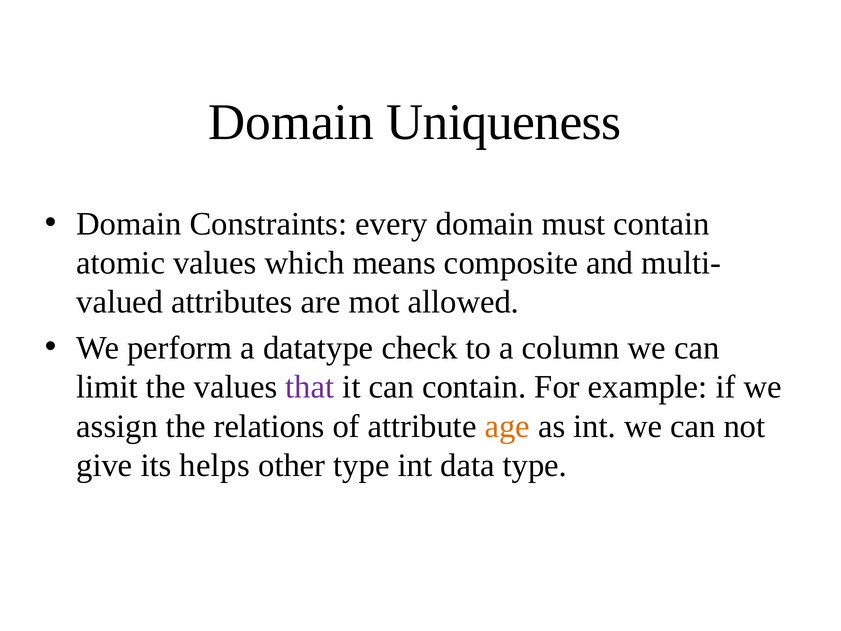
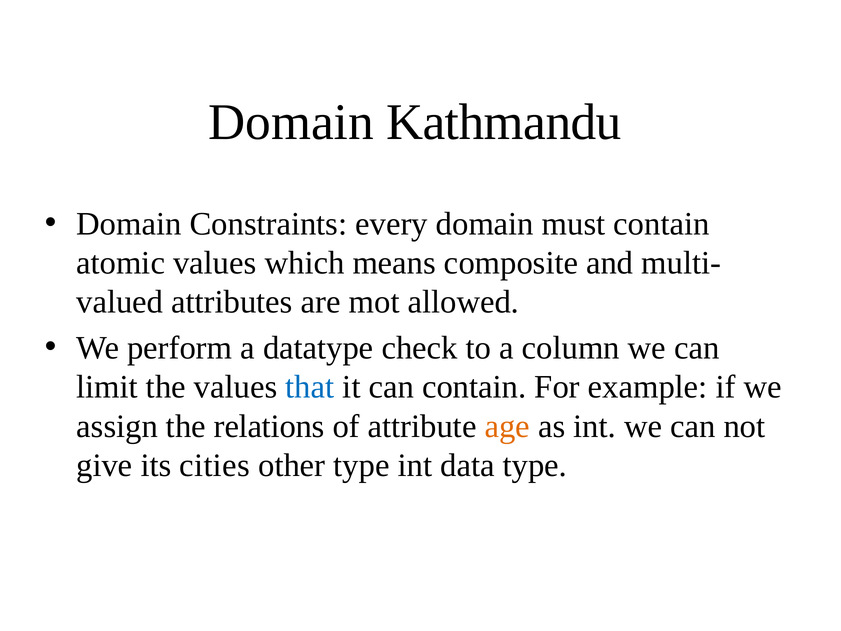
Uniqueness: Uniqueness -> Kathmandu (504, 122)
that colour: purple -> blue (310, 387)
helps: helps -> cities (215, 465)
